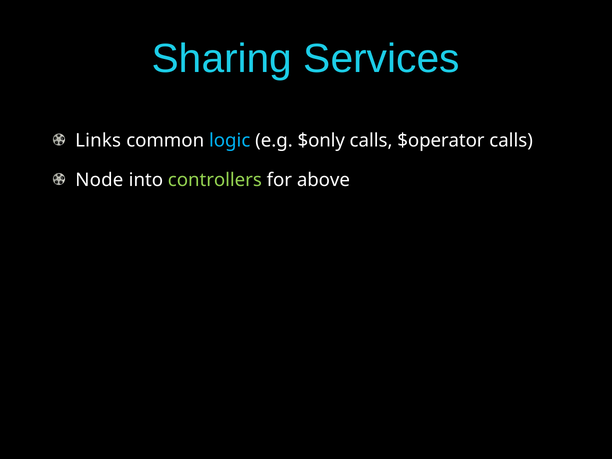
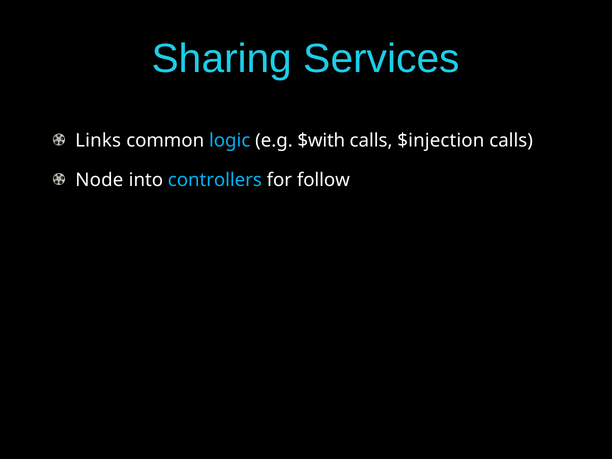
$only: $only -> $with (321, 141)
$operator: $operator -> $injection (441, 141)
controllers colour: light green -> light blue (215, 180)
above: above -> follow (323, 180)
